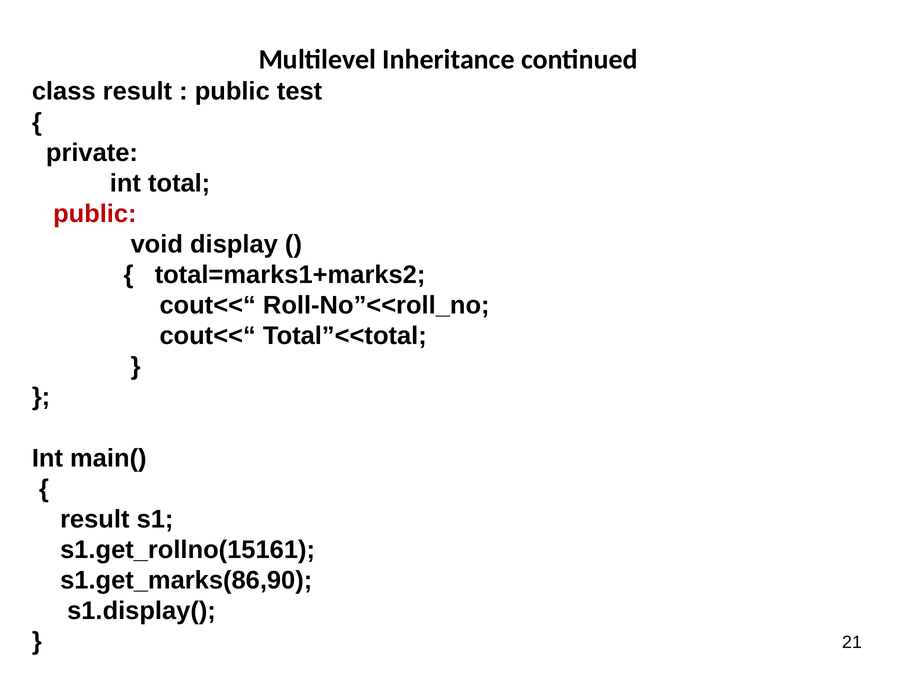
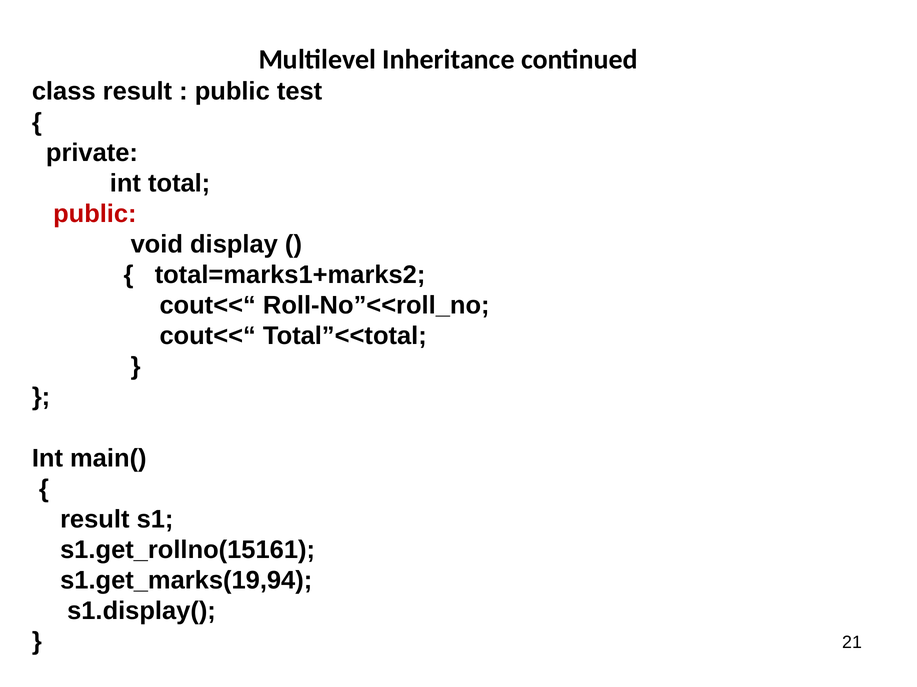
s1.get_marks(86,90: s1.get_marks(86,90 -> s1.get_marks(19,94 (186, 581)
